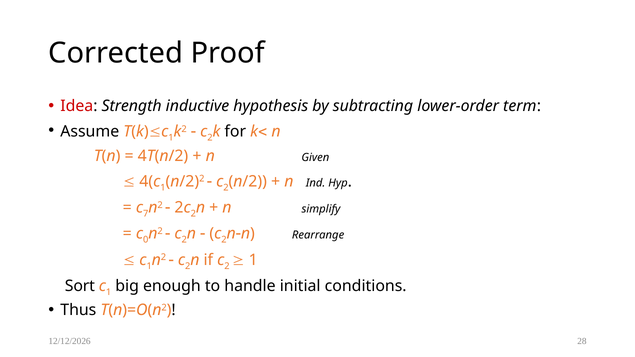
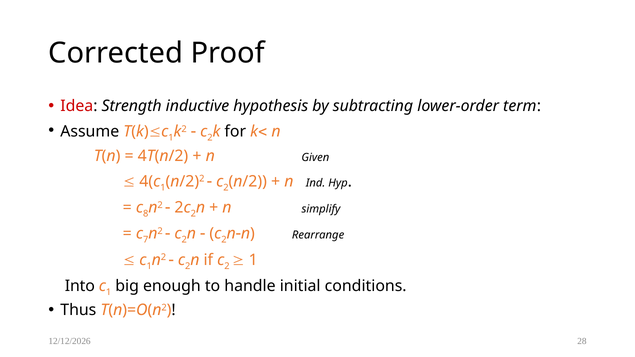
7: 7 -> 8 (146, 214)
0: 0 -> 7 (146, 240)
Sort: Sort -> Into (80, 286)
